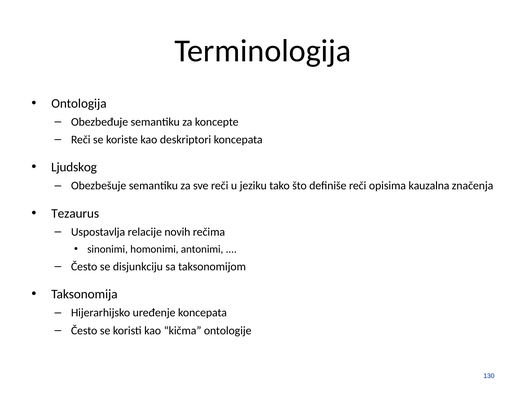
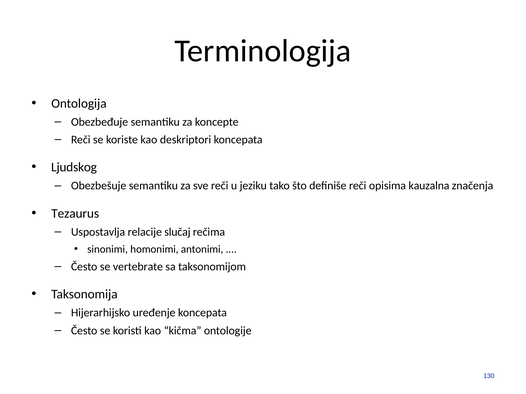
novih: novih -> slučaj (177, 232)
disjunkciju: disjunkciju -> vertebrate (138, 267)
